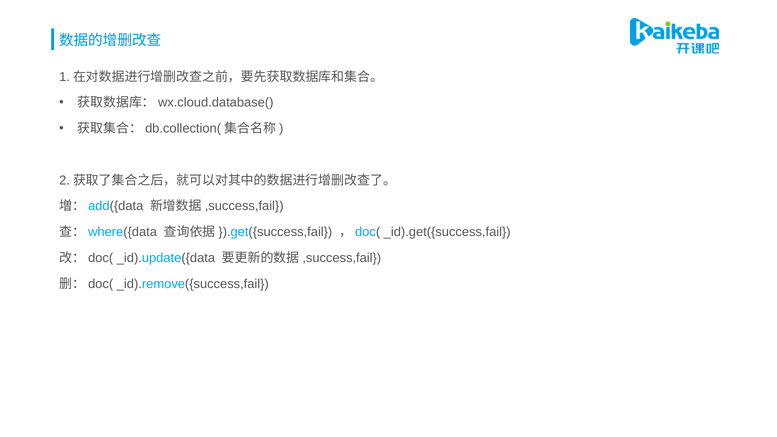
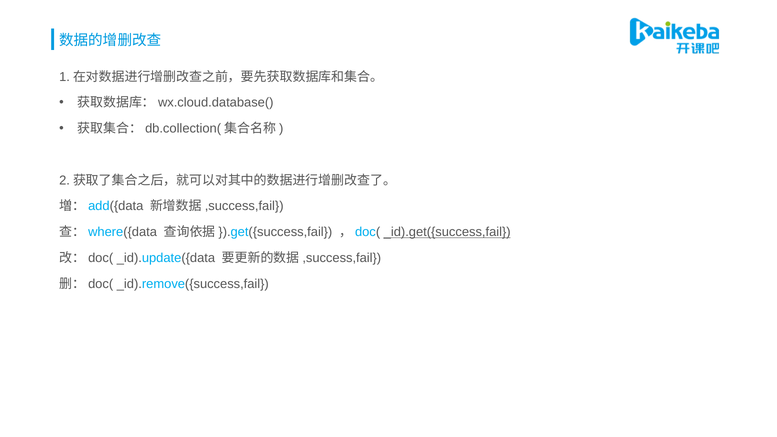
_id).get({success,fail underline: none -> present (447, 232)
